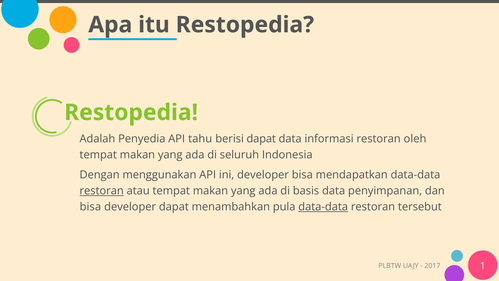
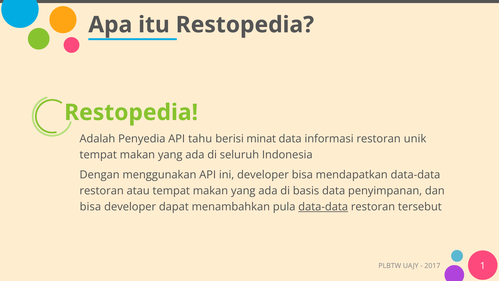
berisi dapat: dapat -> minat (261, 139)
oleh: oleh -> unik (415, 139)
restoran underline: present -> none (102, 191)
